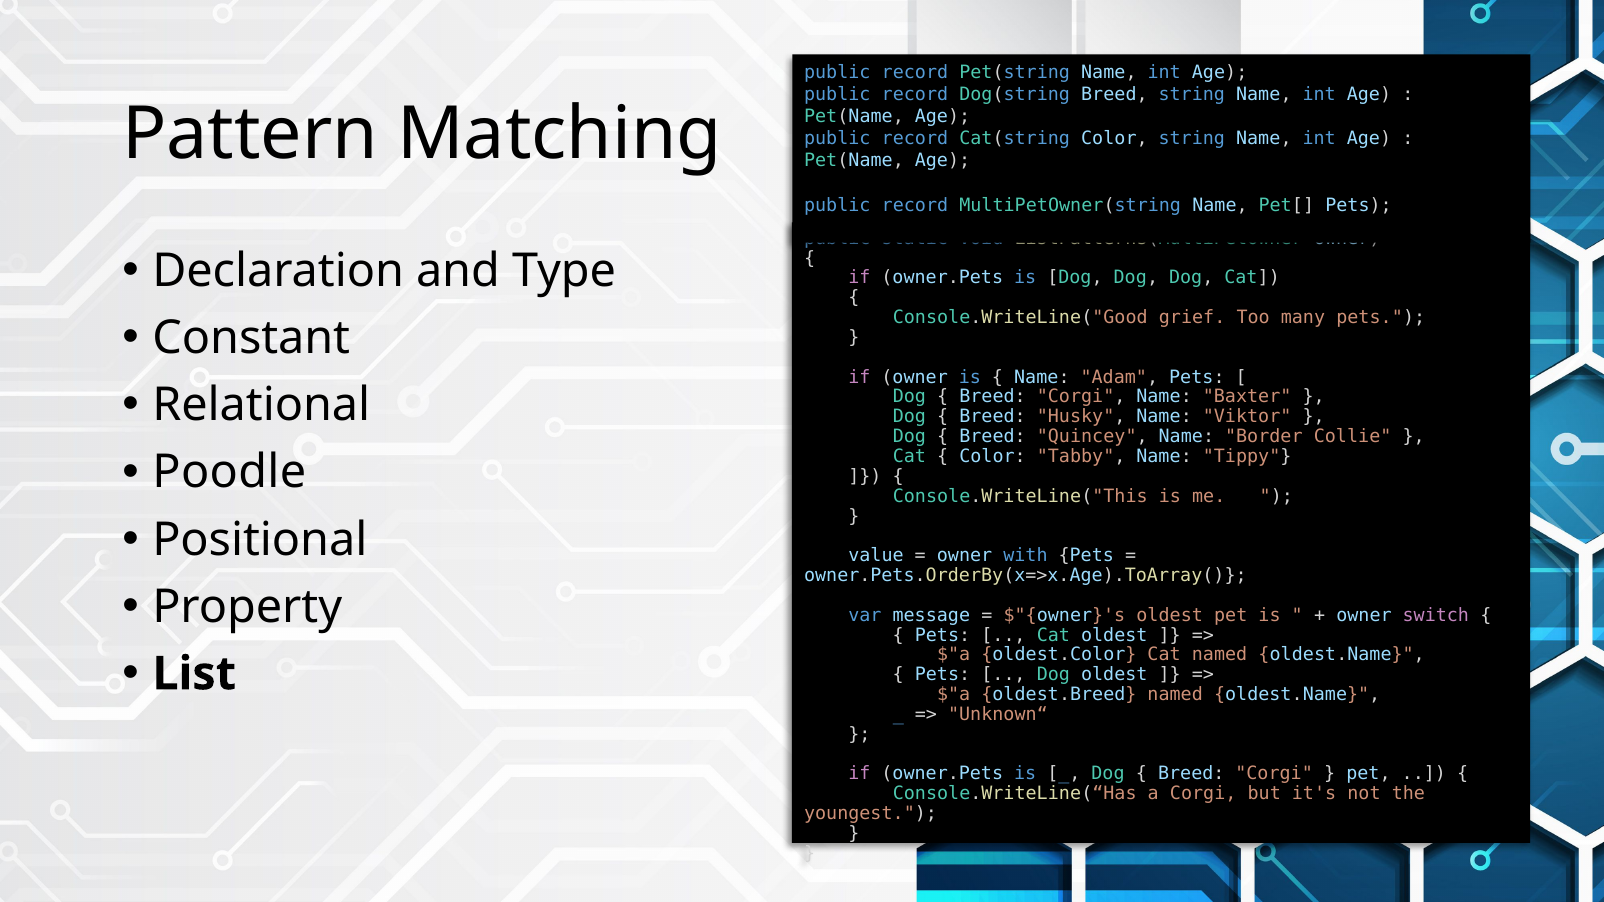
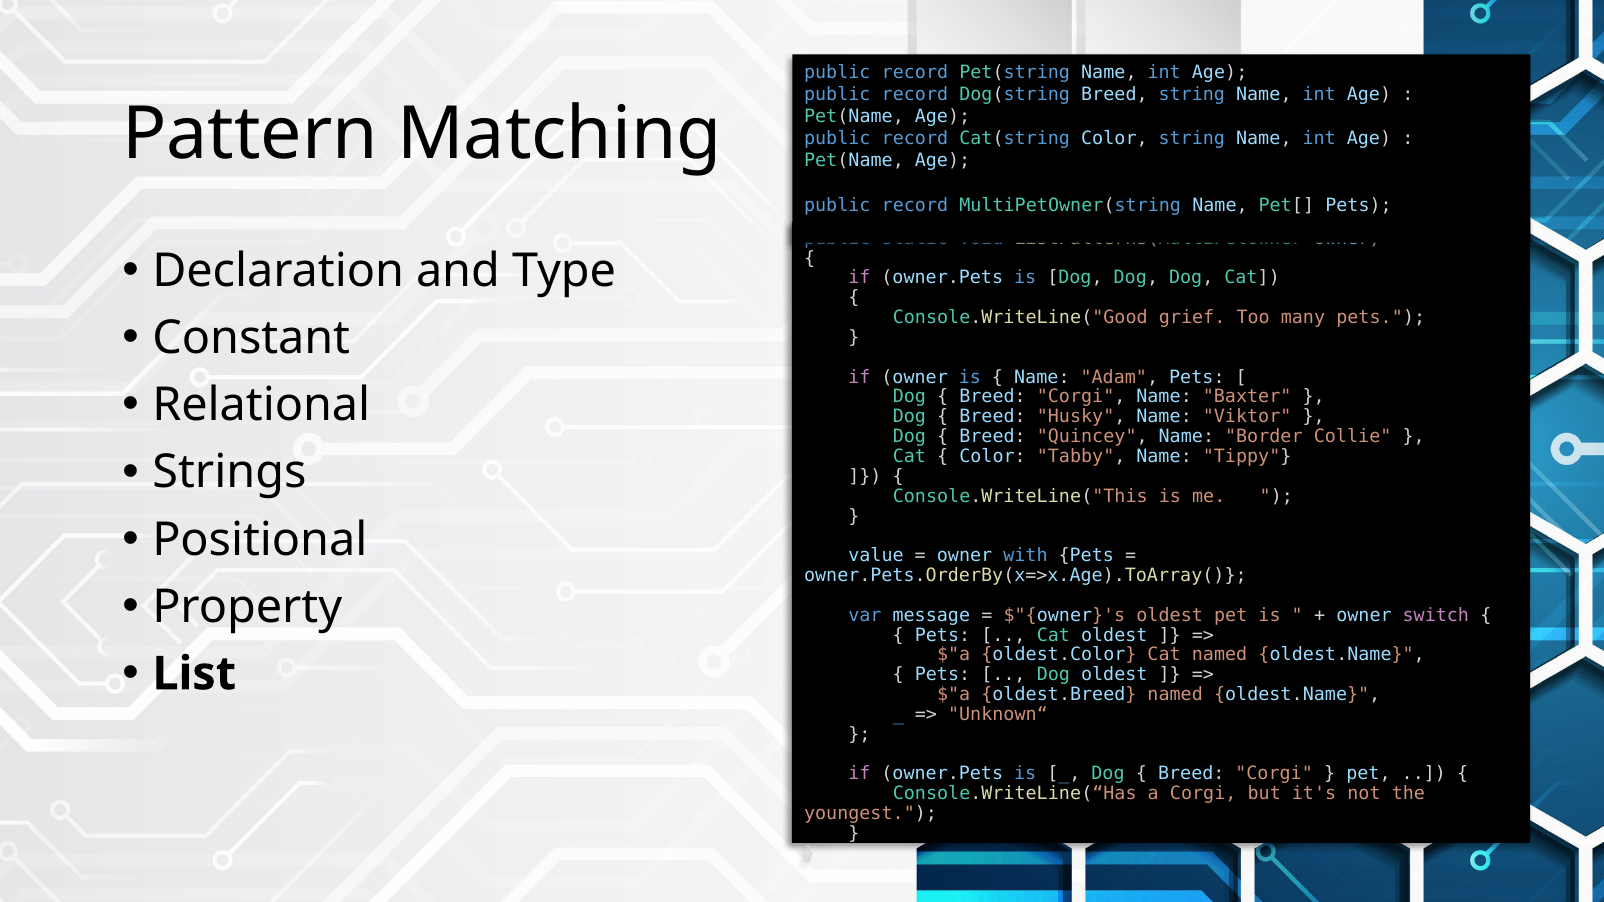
Poodle: Poodle -> Strings (229, 473)
